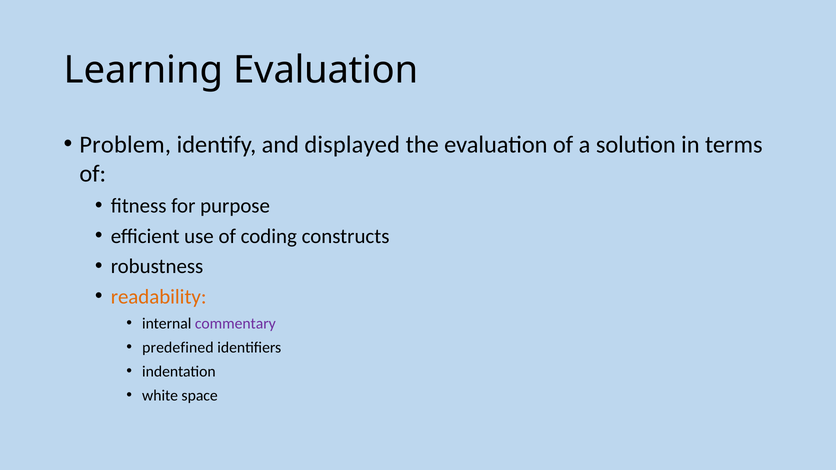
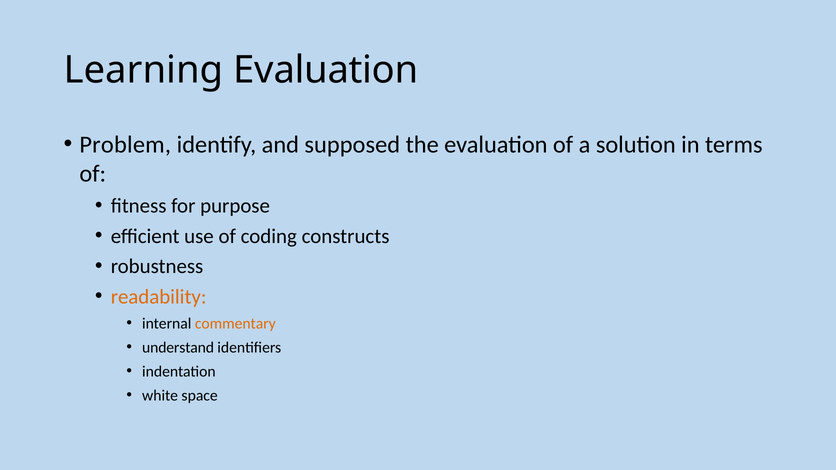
displayed: displayed -> supposed (352, 145)
commentary colour: purple -> orange (235, 324)
predefined: predefined -> understand (178, 348)
